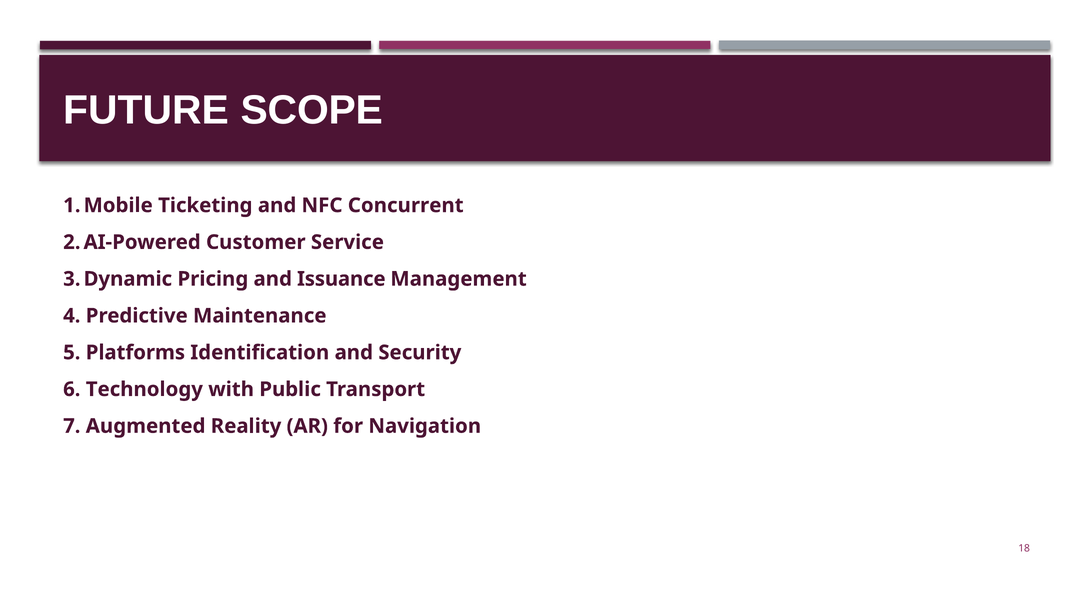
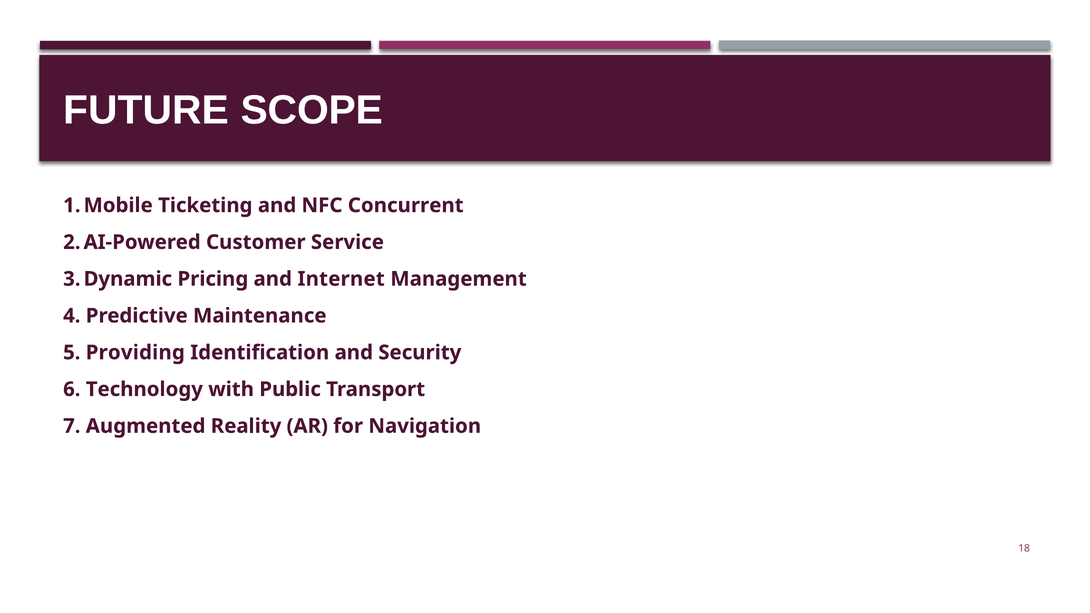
Issuance: Issuance -> Internet (341, 279)
Platforms: Platforms -> Providing (135, 353)
